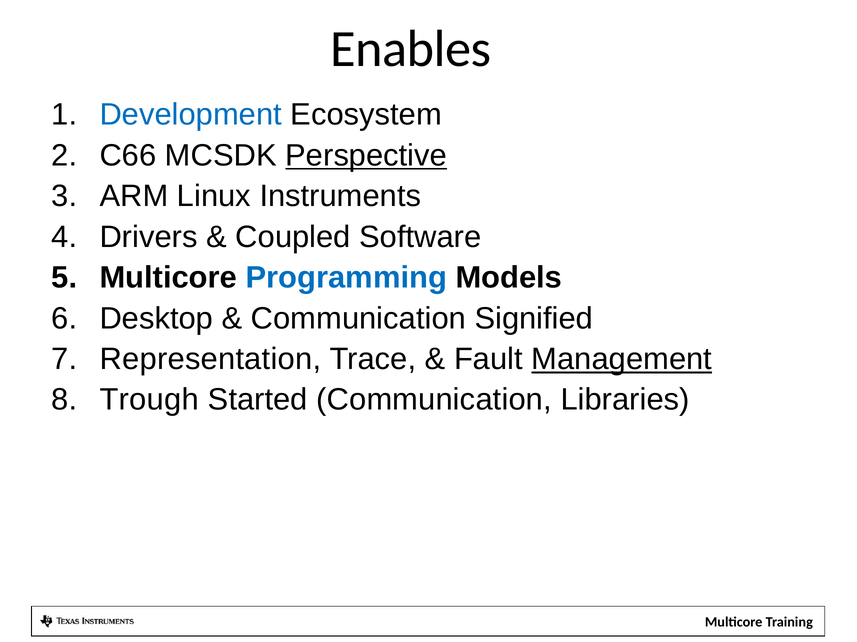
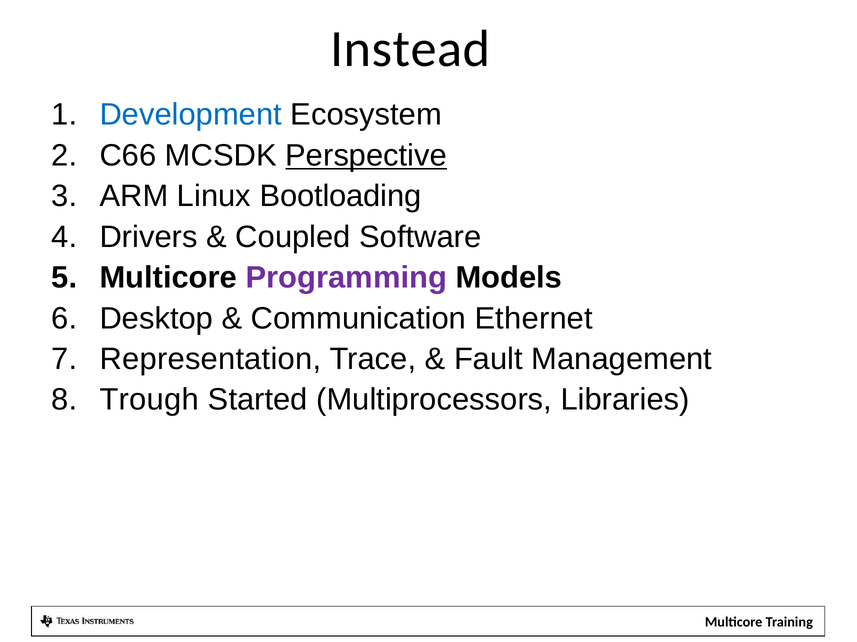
Enables: Enables -> Instead (410, 49)
Instruments: Instruments -> Bootloading (340, 196)
Programming colour: blue -> purple (346, 278)
Signified: Signified -> Ethernet (534, 319)
Management underline: present -> none (622, 359)
Started Communication: Communication -> Multiprocessors (434, 400)
